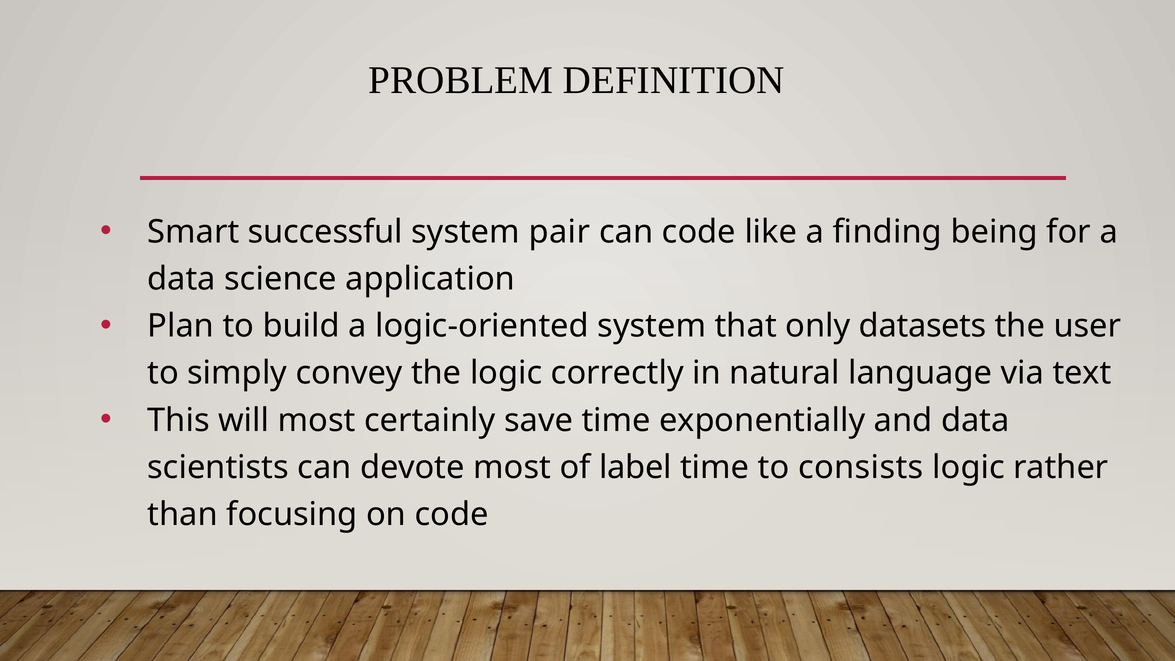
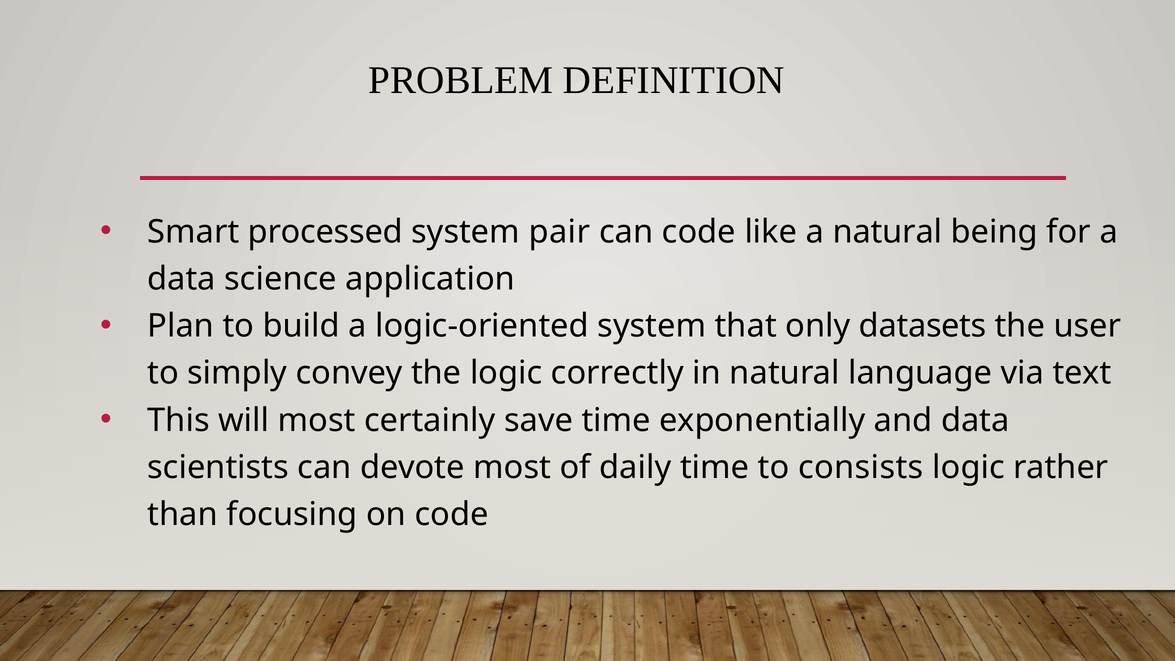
successful: successful -> processed (325, 232)
a finding: finding -> natural (887, 232)
label: label -> daily (635, 467)
